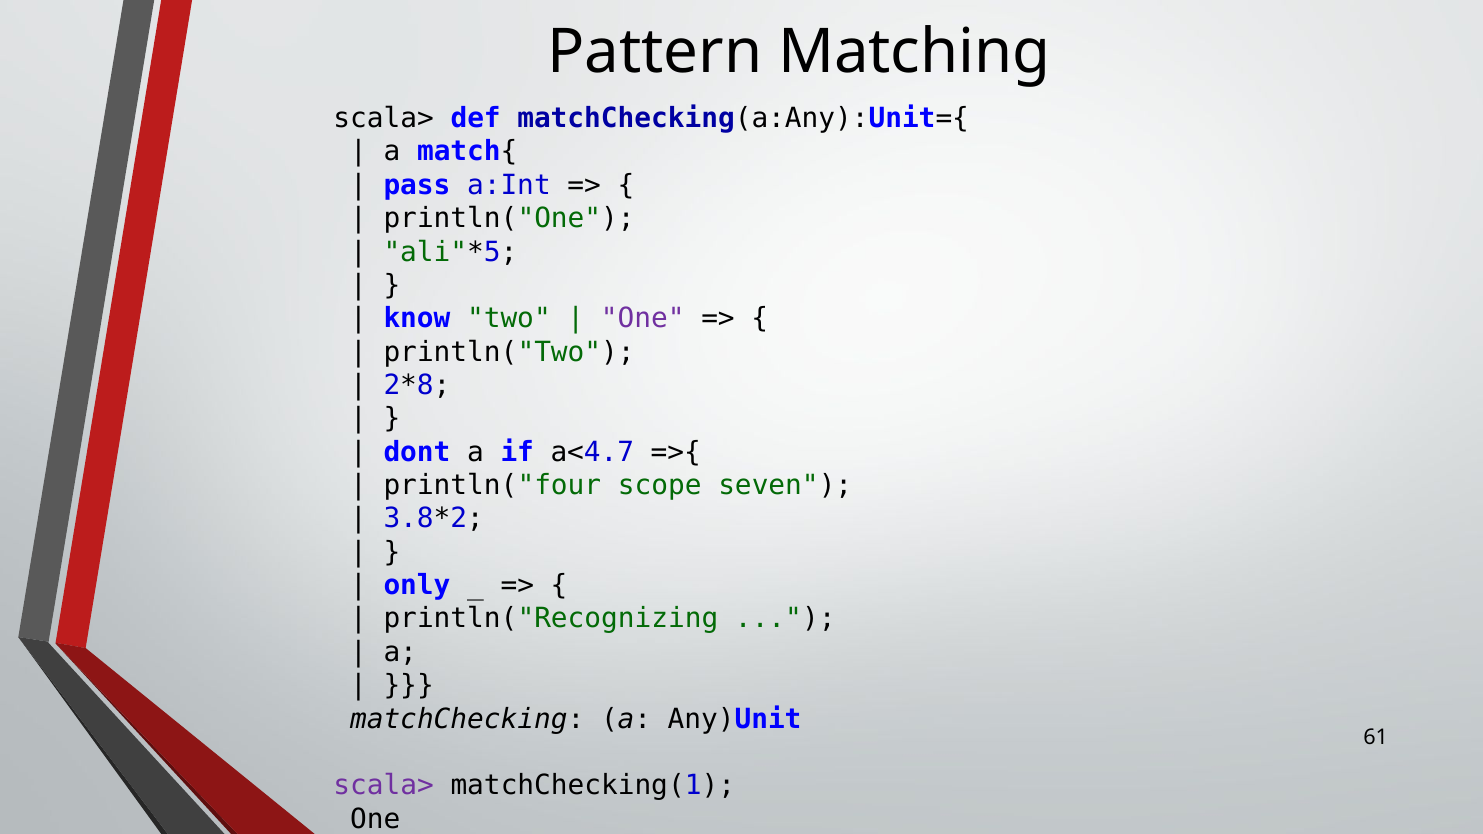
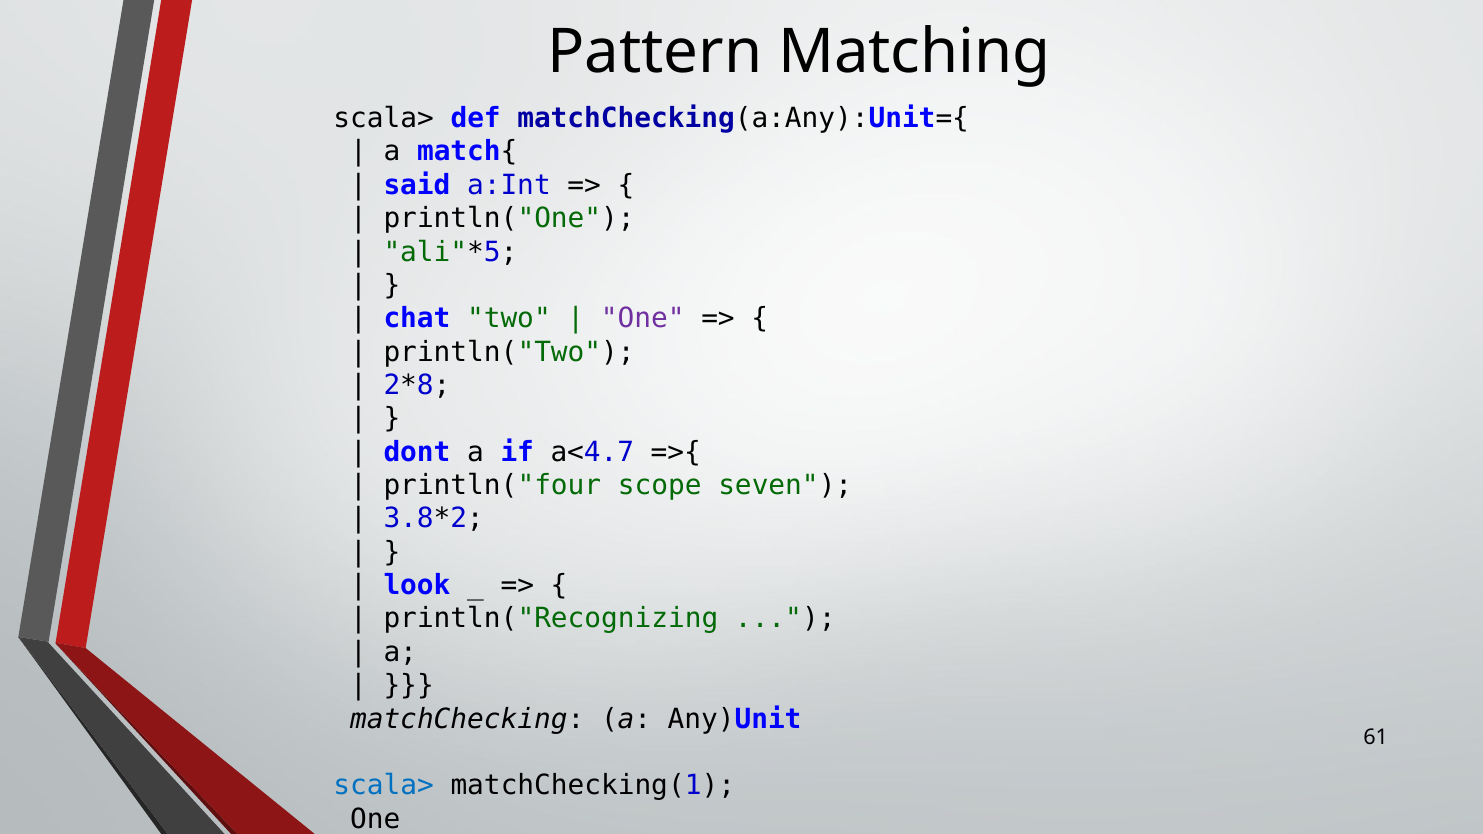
pass: pass -> said (417, 185)
know: know -> chat (417, 319)
only: only -> look (417, 586)
scala> colour: purple -> blue (384, 786)
